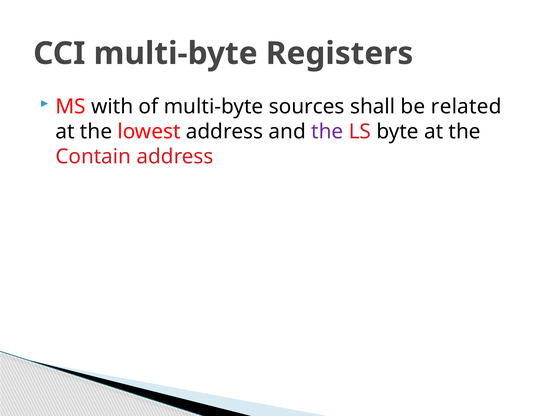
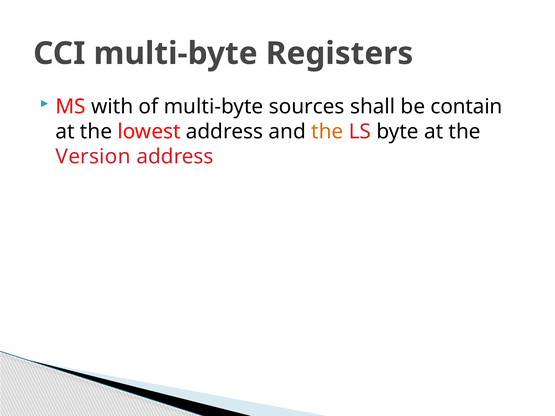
related: related -> contain (467, 107)
the colour: purple -> orange (327, 132)
Contain: Contain -> Version (93, 157)
